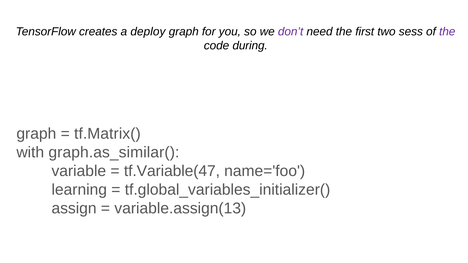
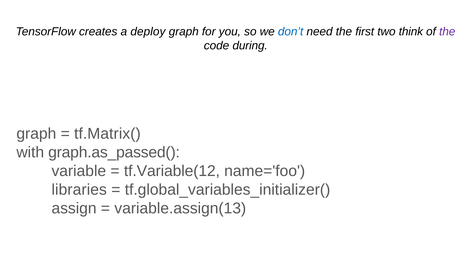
don’t colour: purple -> blue (291, 32)
sess: sess -> think (411, 32)
graph.as_similar(: graph.as_similar( -> graph.as_passed( (114, 153)
tf.Variable(47: tf.Variable(47 -> tf.Variable(12 (172, 171)
learning: learning -> libraries (79, 190)
